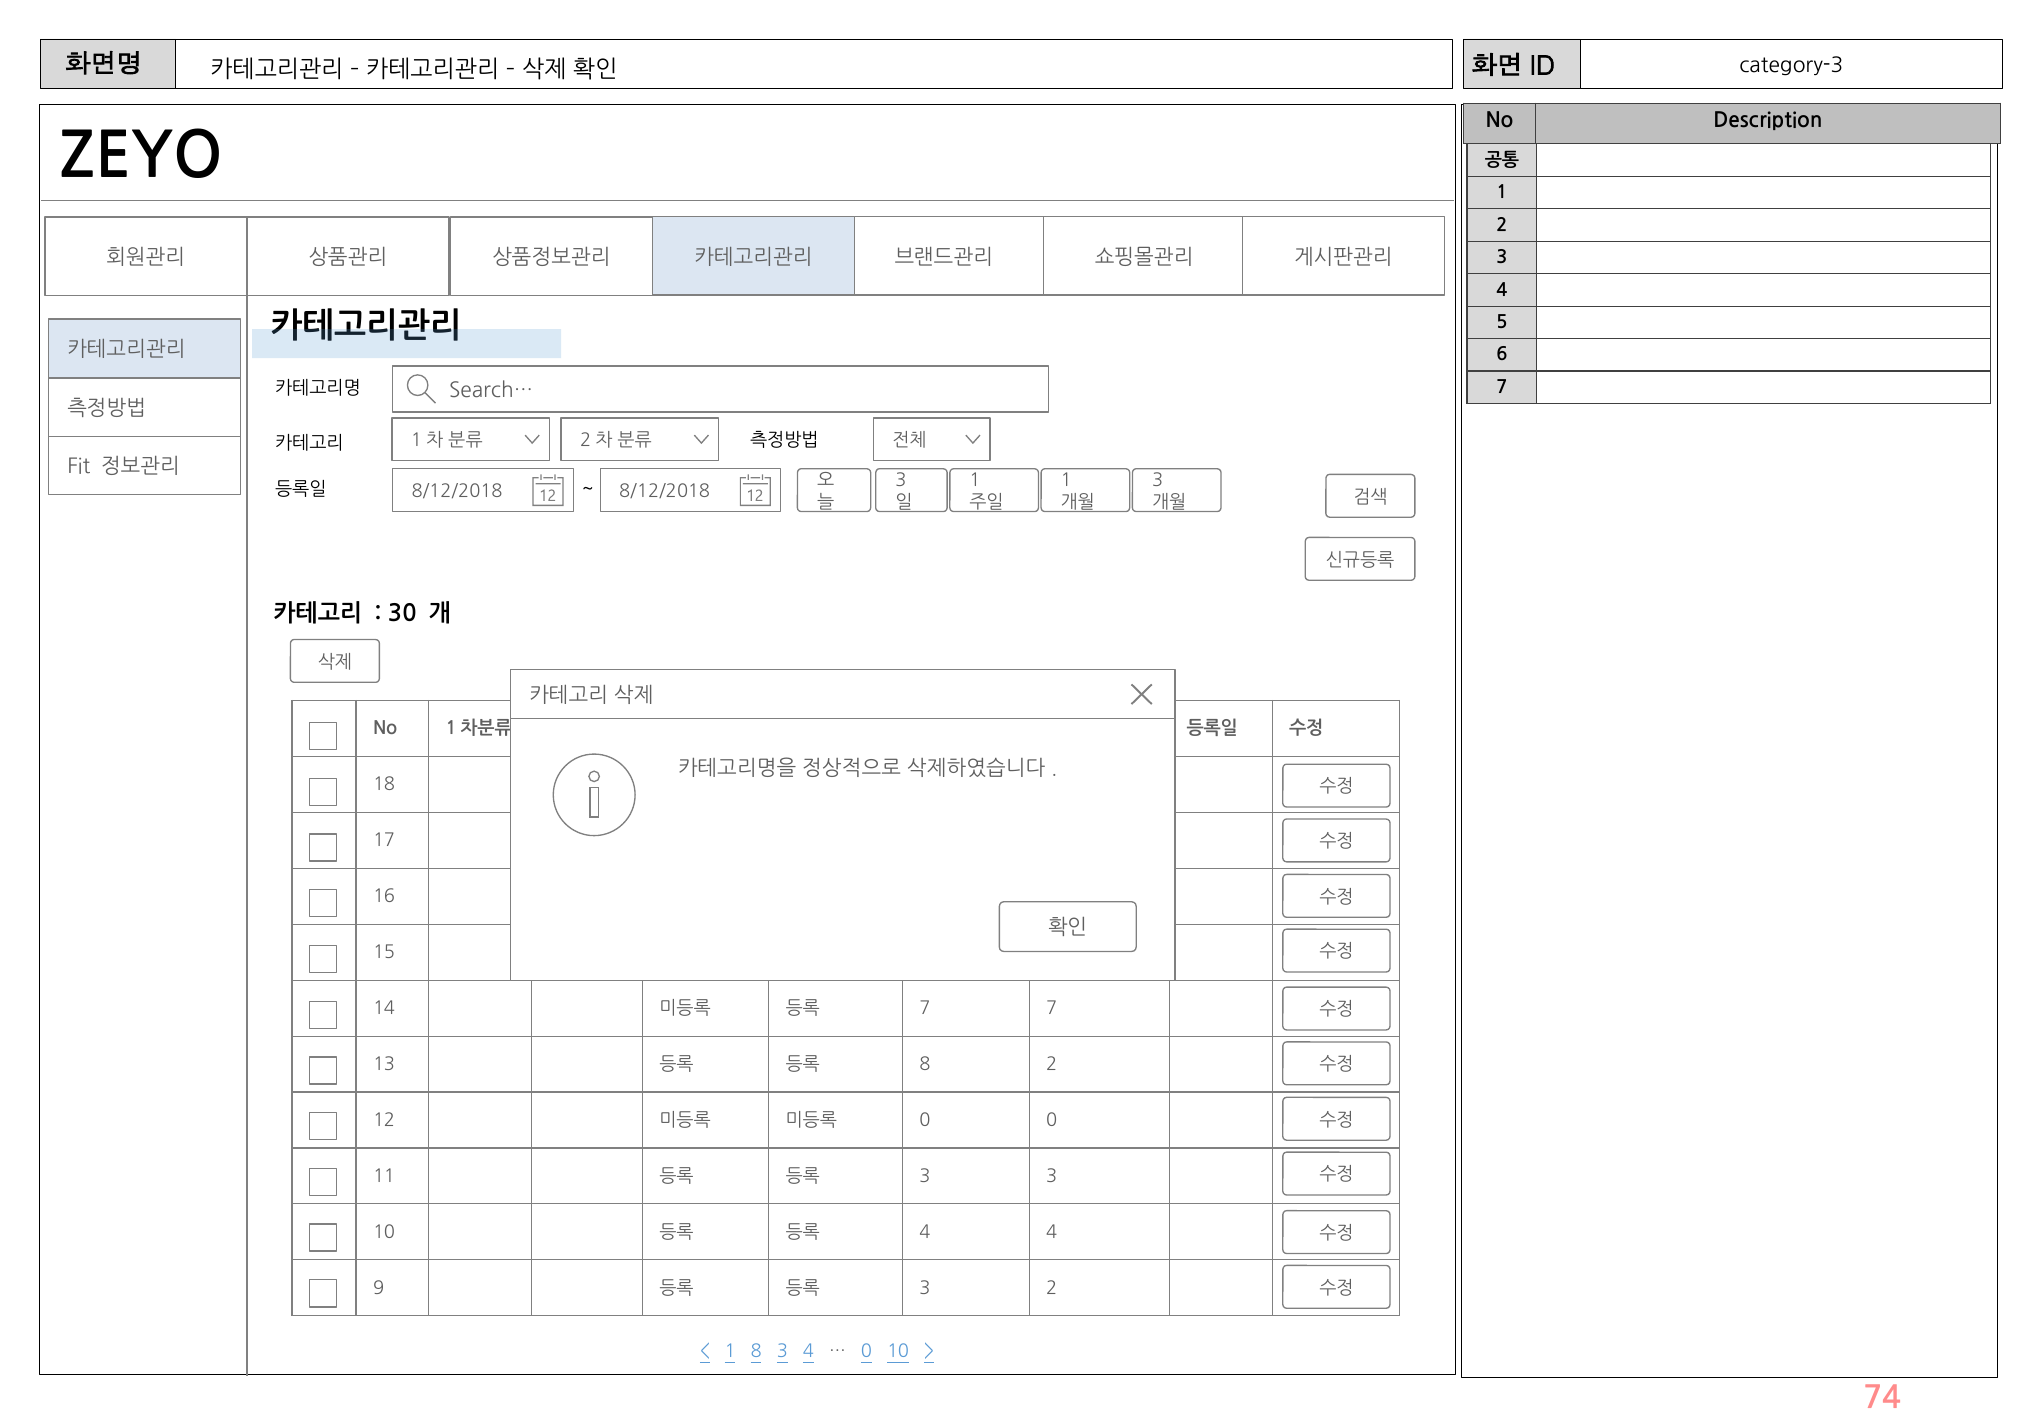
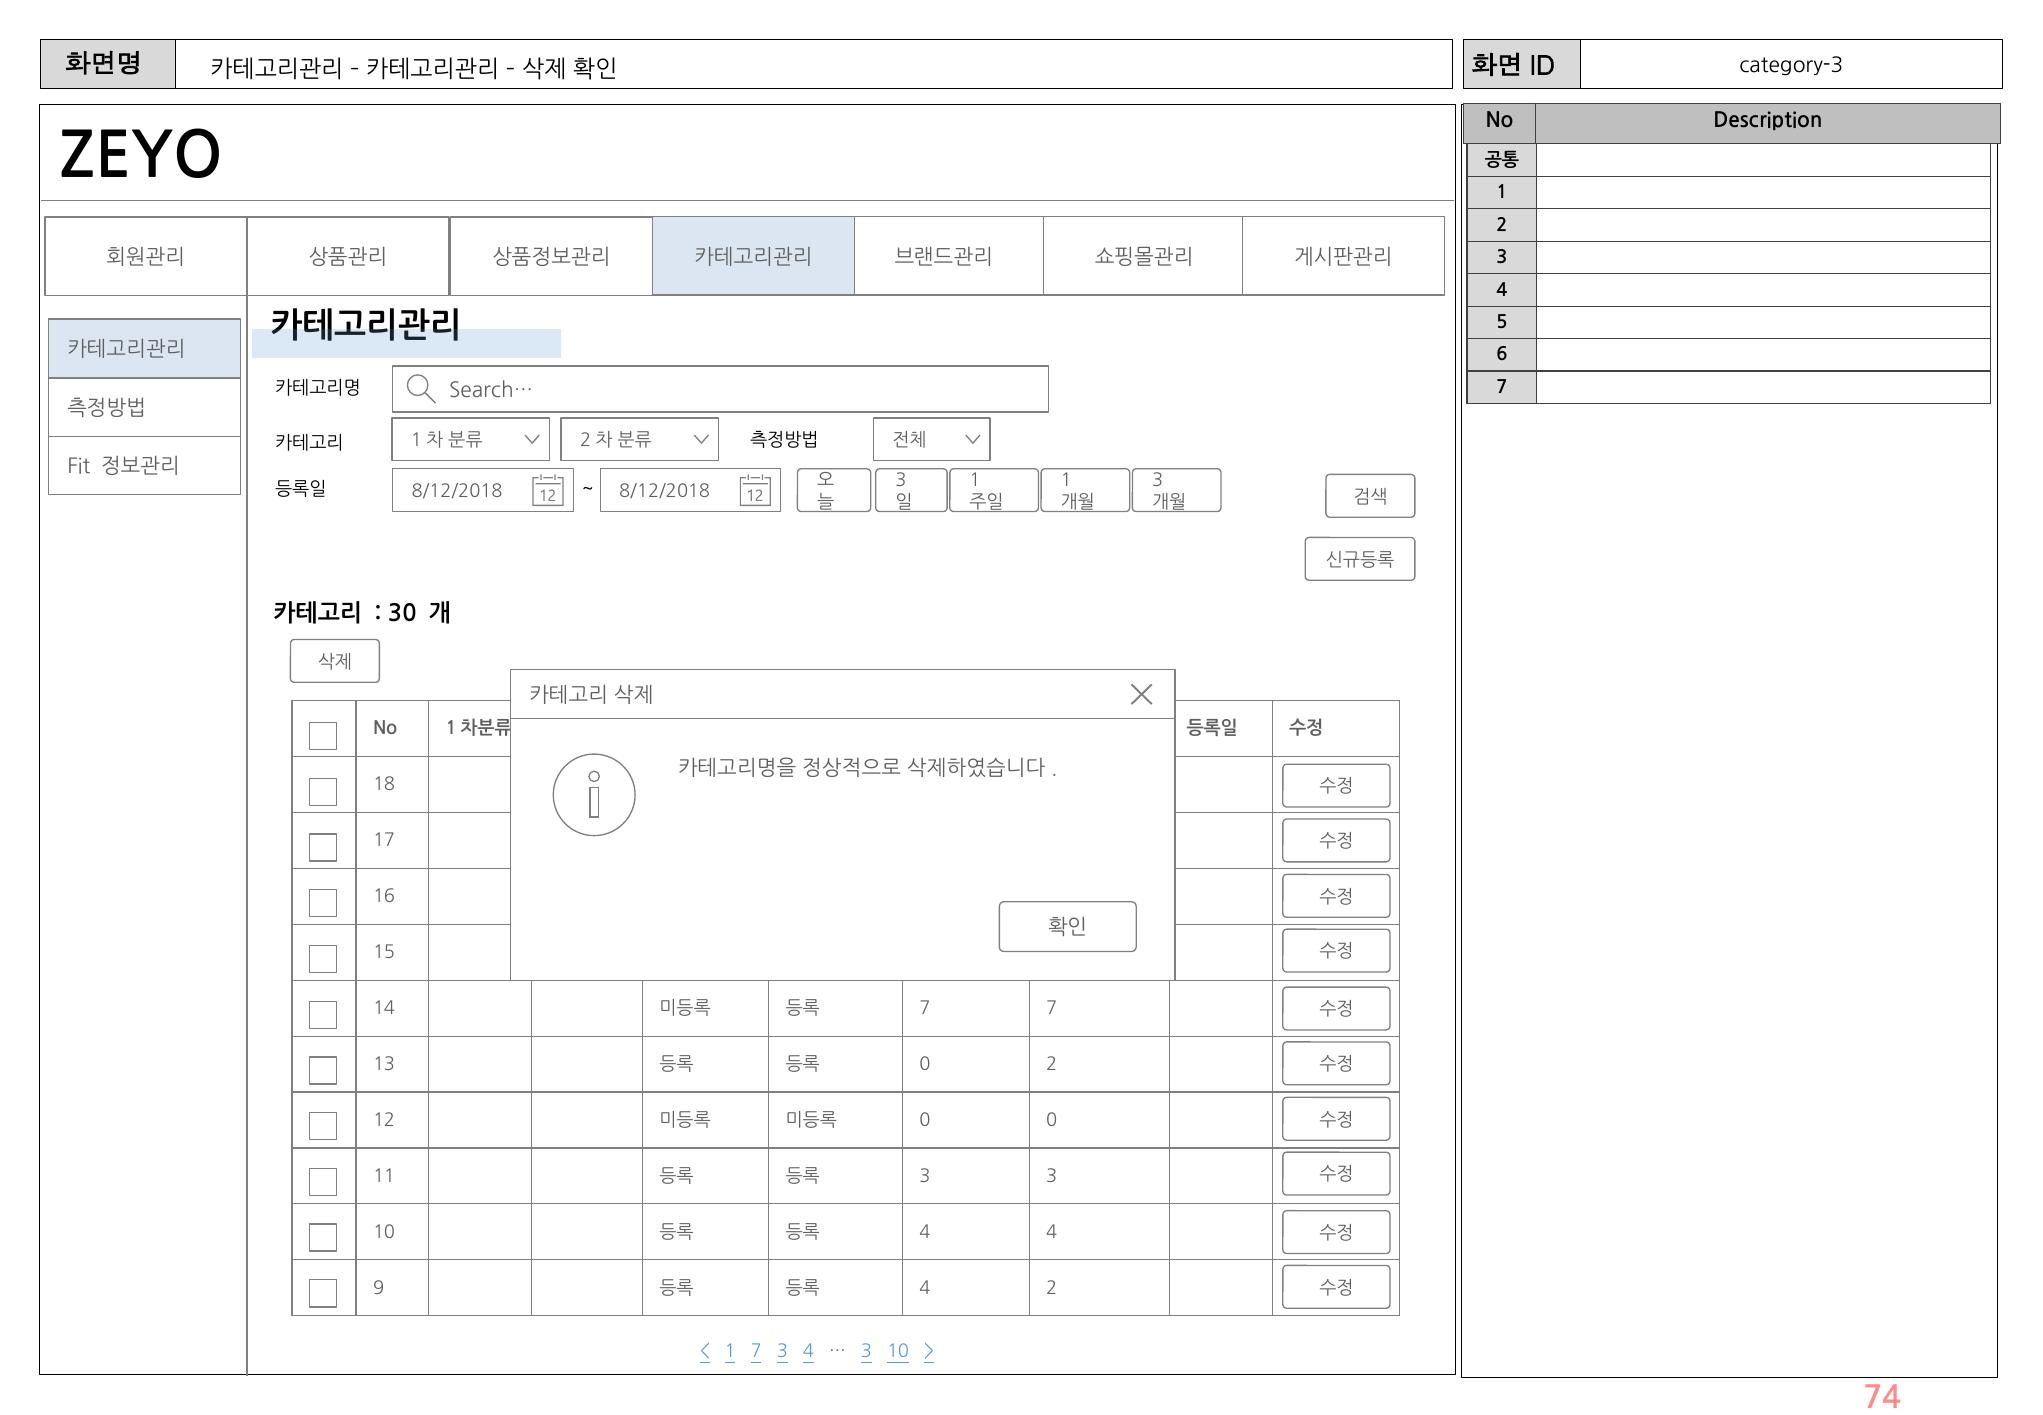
8: 8 -> 0 (925, 1064)
3: 3 -> 4 (925, 1288)
1 8: 8 -> 7 (756, 1350)
0: 0 -> 3 (867, 1350)
